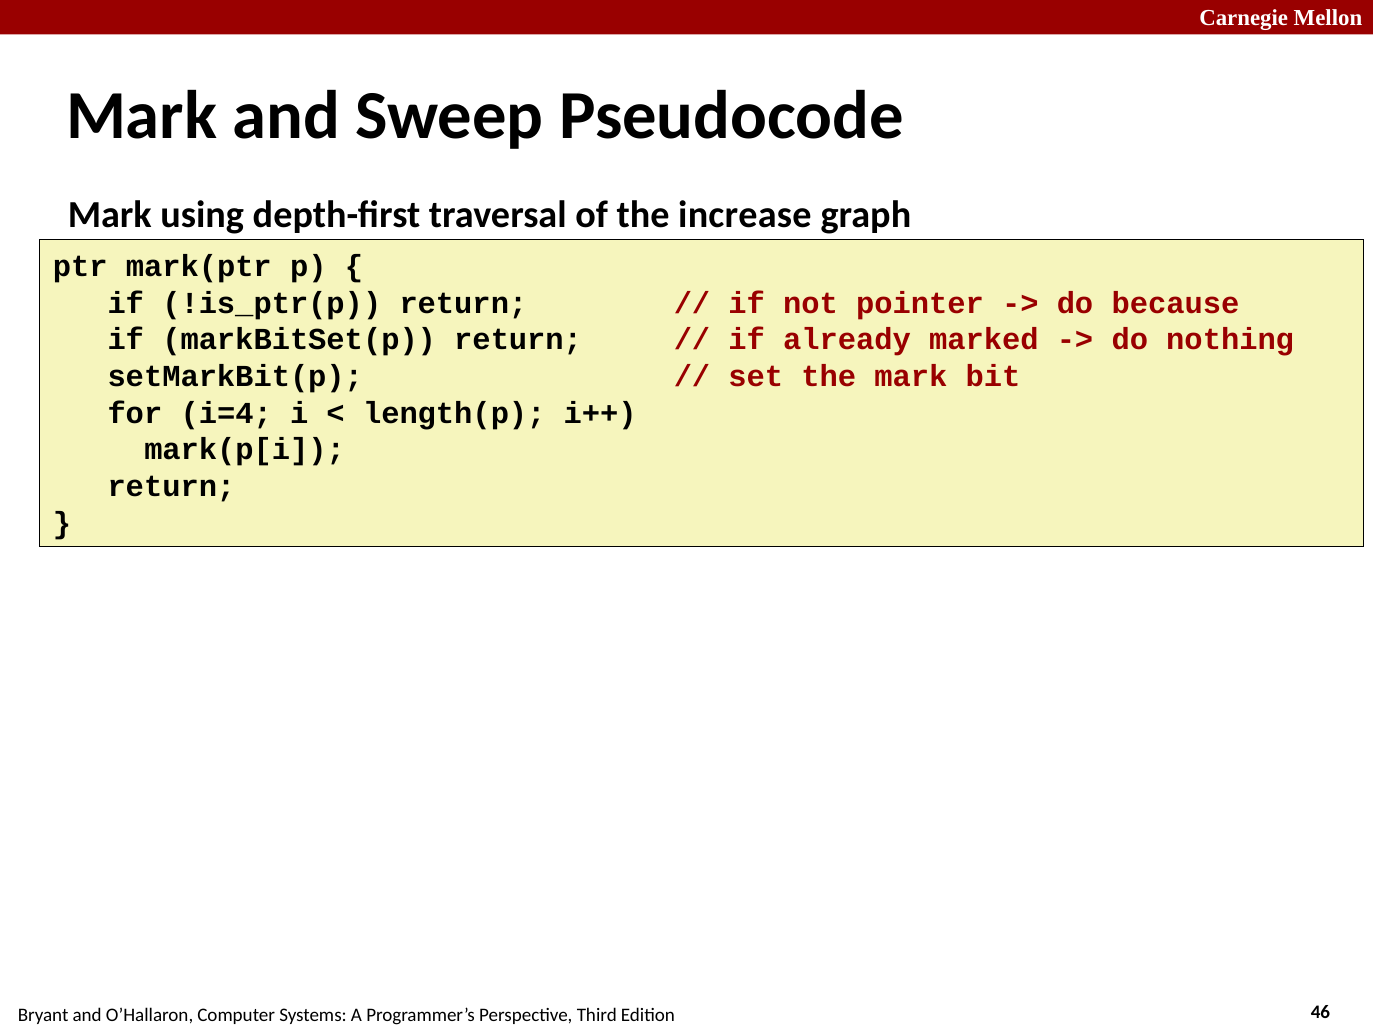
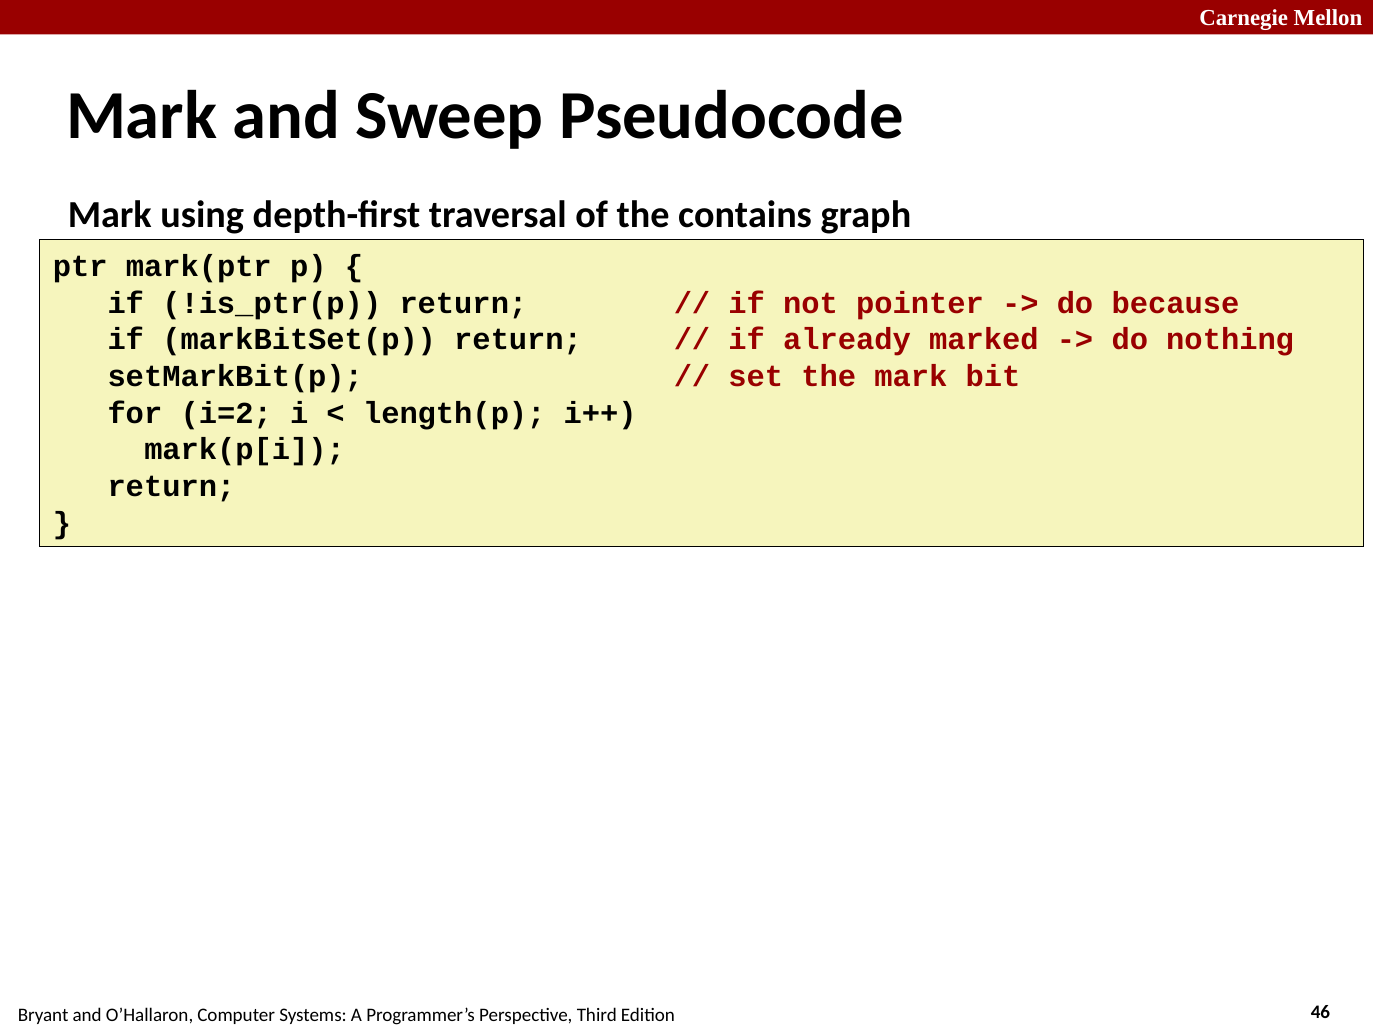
increase: increase -> contains (745, 215)
i=4: i=4 -> i=2 (226, 413)
